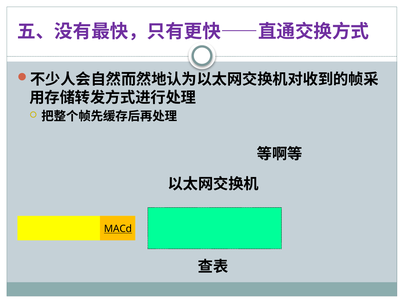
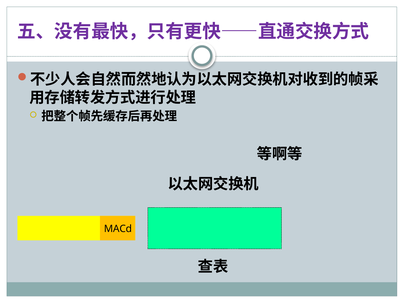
MACd underline: present -> none (118, 229)
